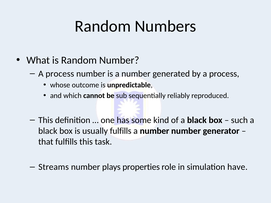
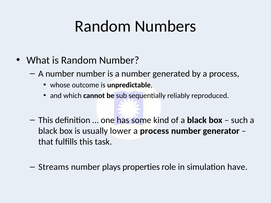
process: process -> number (60, 74)
usually fulfills: fulfills -> lower (121, 131)
number: number -> process (154, 131)
